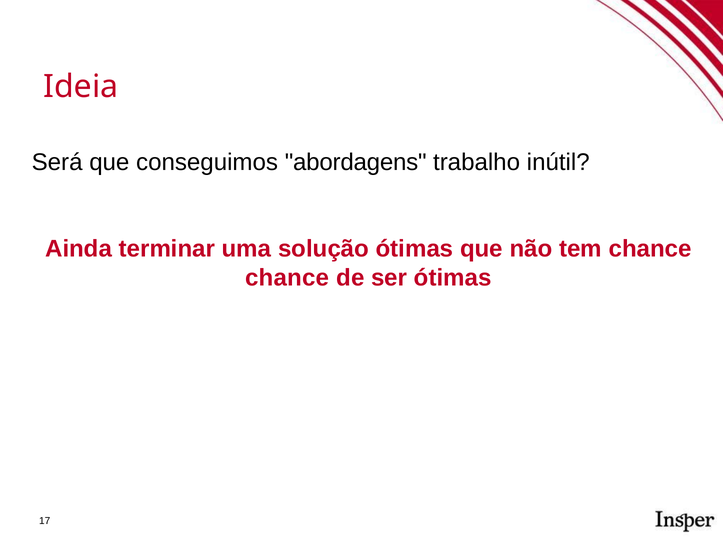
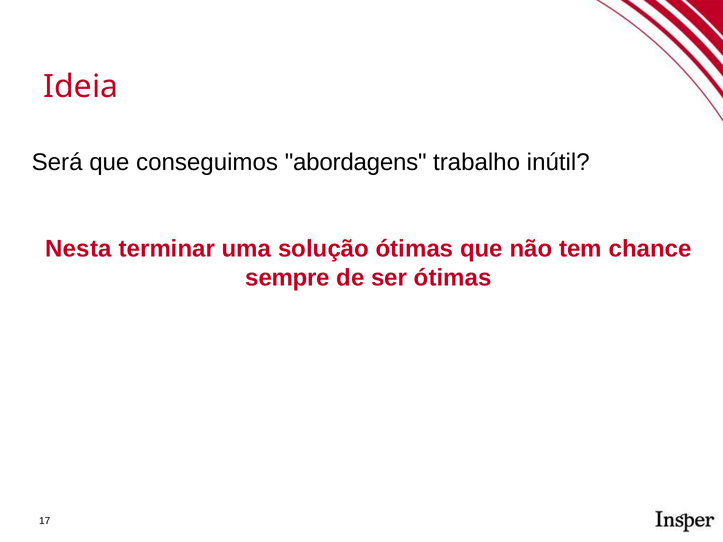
Ainda: Ainda -> Nesta (79, 249)
chance: chance -> sempre (288, 278)
